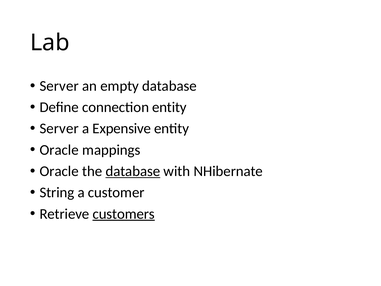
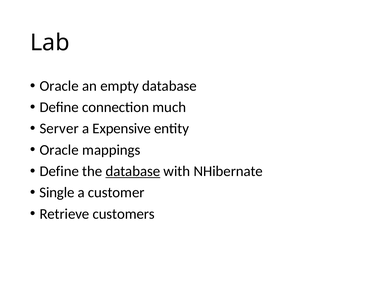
Server: Server -> Oracle (59, 86)
connection entity: entity -> much (169, 107)
Oracle: Oracle -> Define (59, 171)
String: String -> Single (57, 192)
customers underline: present -> none (124, 214)
